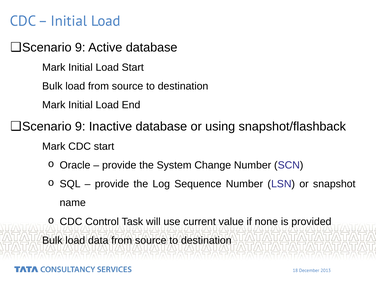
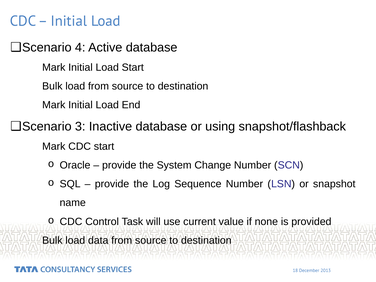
9: 9 -> 4 (80, 47)
9: 9 -> 3 (80, 126)
